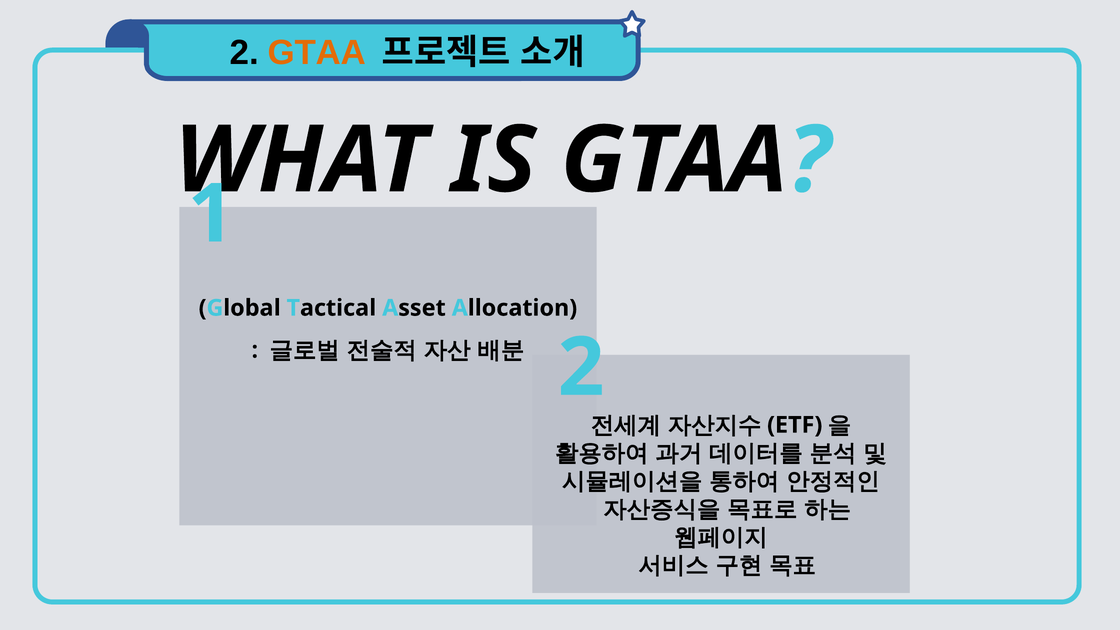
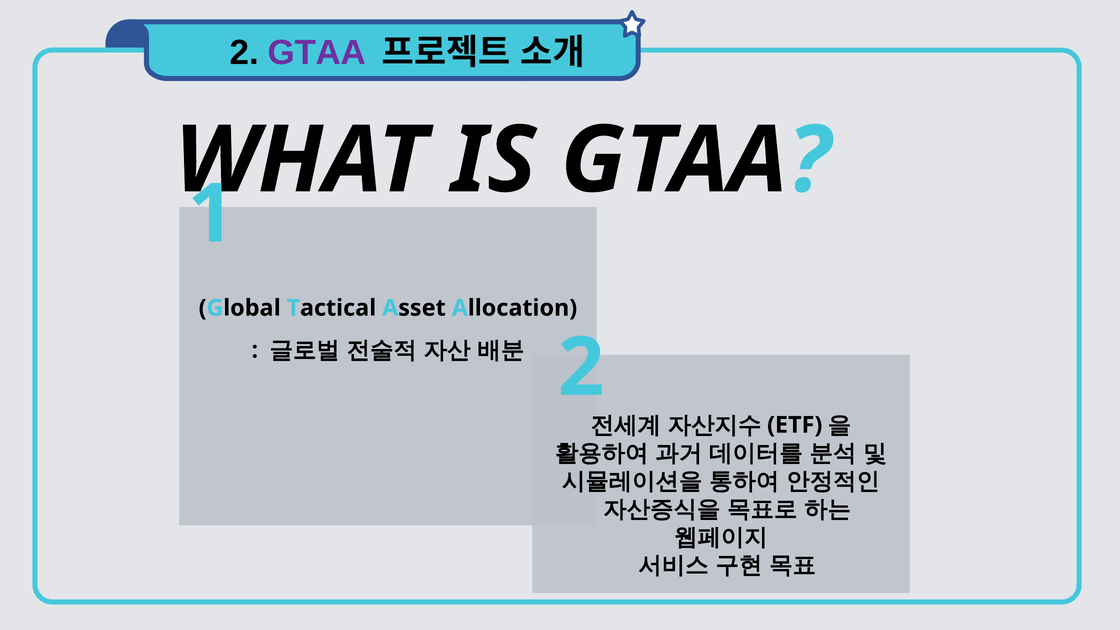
GTAA colour: orange -> purple (317, 53)
